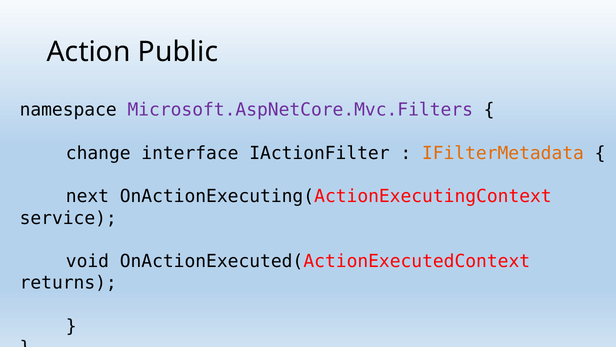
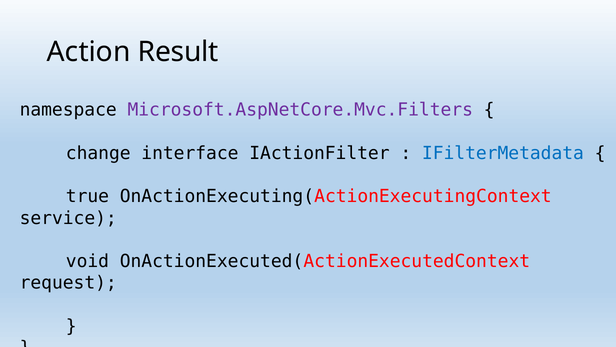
Public: Public -> Result (178, 52)
IFilterMetadata colour: orange -> blue (503, 153)
next: next -> true (87, 196)
returns: returns -> request (68, 282)
